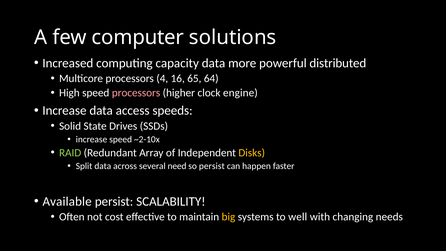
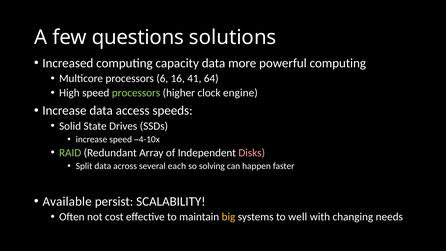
computer: computer -> questions (138, 37)
powerful distributed: distributed -> computing (338, 63)
4: 4 -> 6 (162, 79)
65: 65 -> 41 (194, 79)
processors colour: pink -> light green (136, 93)
~2-10x: ~2-10x -> ~4-10x (147, 139)
Disks colour: yellow -> pink (252, 153)
need: need -> each (177, 166)
so persist: persist -> solving (212, 166)
